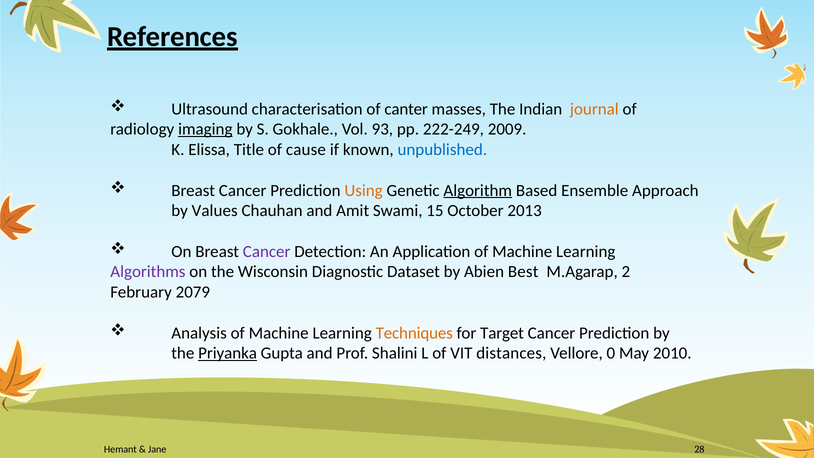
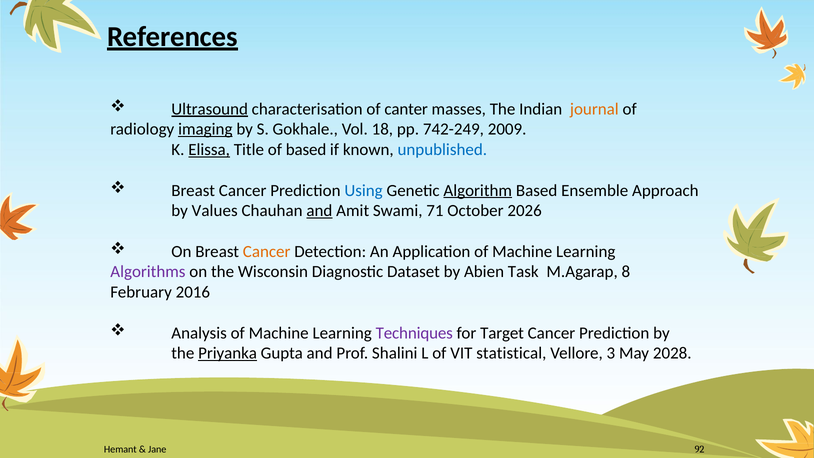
Ultrasound underline: none -> present (210, 109)
93: 93 -> 18 (382, 129)
222-249: 222-249 -> 742-249 (453, 129)
Elissa underline: none -> present (209, 150)
of cause: cause -> based (306, 150)
Using colour: orange -> blue (364, 190)
and underline: none -> present (319, 211)
15: 15 -> 71 (435, 211)
2013: 2013 -> 2026 (525, 211)
Cancer colour: purple -> orange (267, 251)
Best: Best -> Task (523, 272)
2: 2 -> 8 (626, 272)
2079: 2079 -> 2016 (193, 292)
Techniques colour: orange -> purple (414, 333)
distances: distances -> statistical (511, 353)
0: 0 -> 3 (611, 353)
2010: 2010 -> 2028 (672, 353)
28: 28 -> 92 (700, 449)
